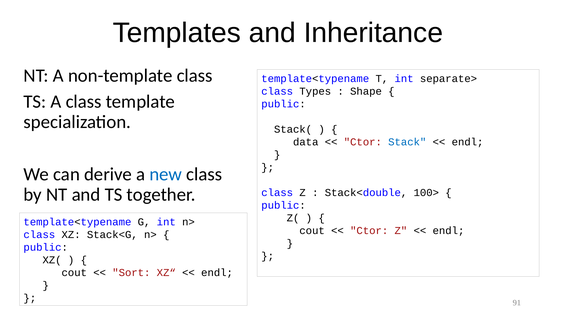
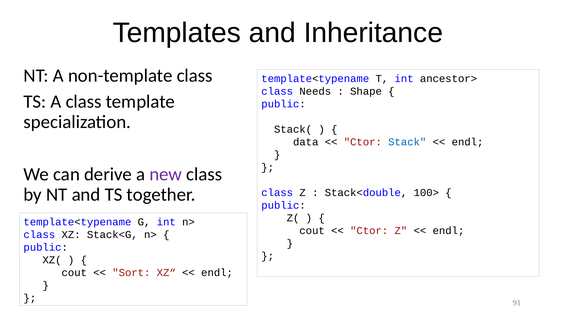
separate>: separate> -> ancestor> (449, 79)
Types: Types -> Needs (315, 91)
new colour: blue -> purple (166, 175)
